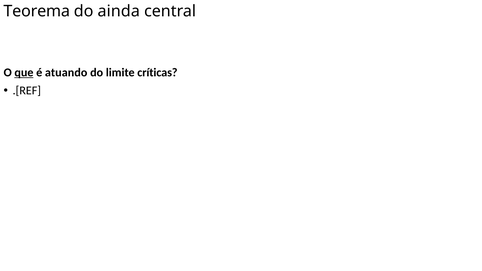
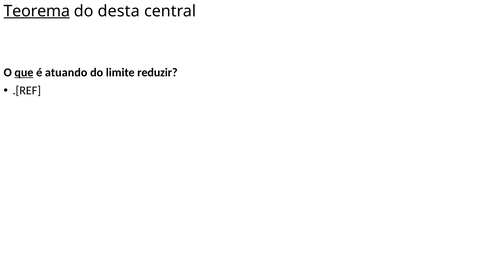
Teorema underline: none -> present (37, 11)
ainda: ainda -> desta (119, 11)
críticas: críticas -> reduzir (157, 73)
